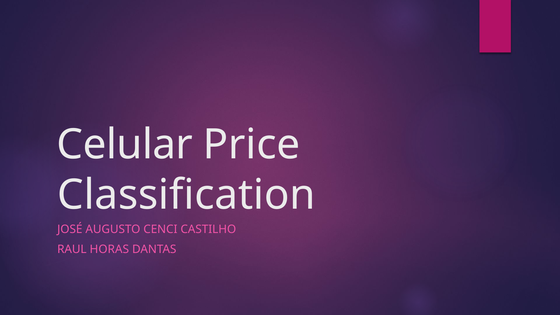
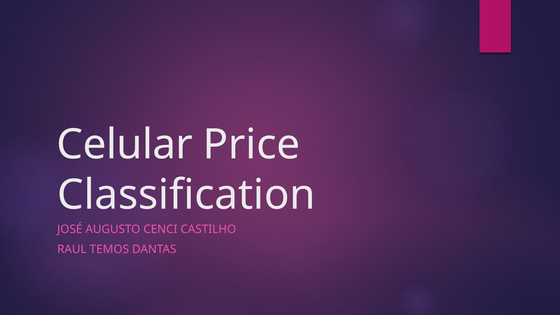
HORAS: HORAS -> TEMOS (109, 249)
